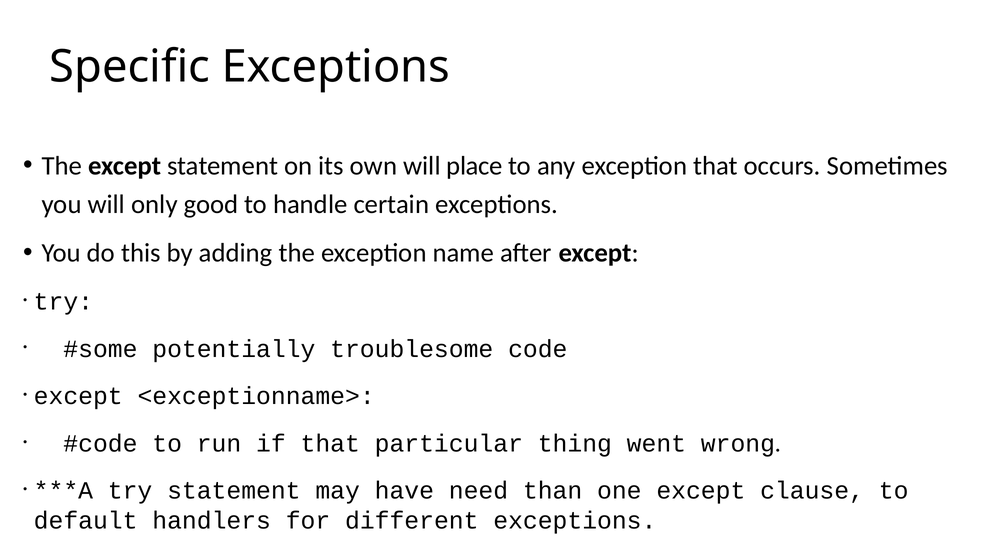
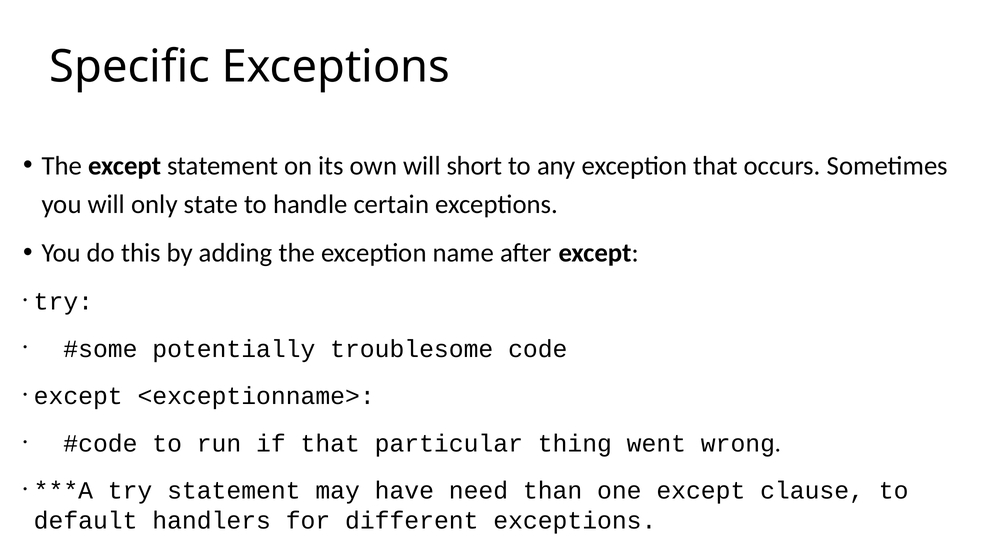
place: place -> short (475, 166)
good: good -> state (211, 204)
